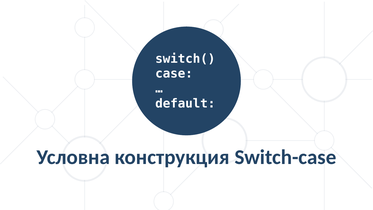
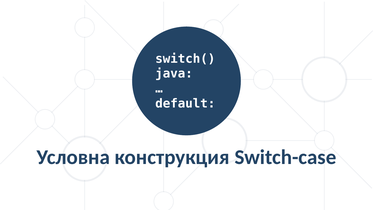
casе: casе -> java (174, 74)
